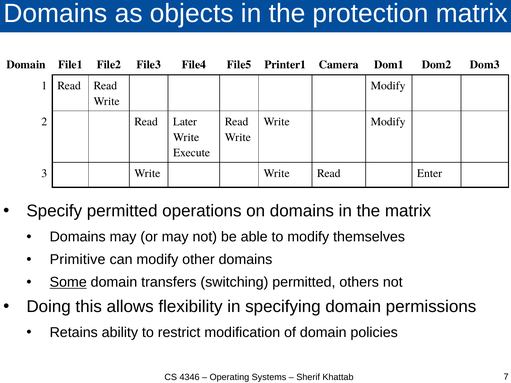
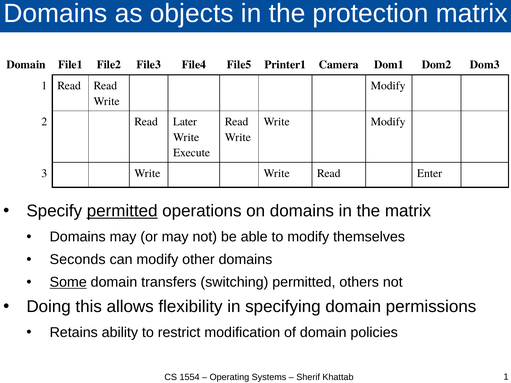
permitted underline: none -> present (122, 211)
Primitive: Primitive -> Seconds (78, 260)
4346: 4346 -> 1554 (190, 377)
Khattab 7: 7 -> 1 (506, 377)
